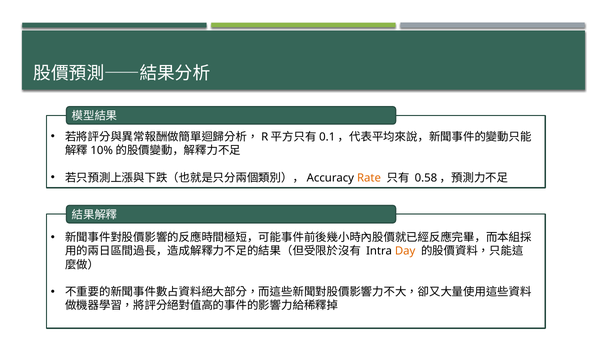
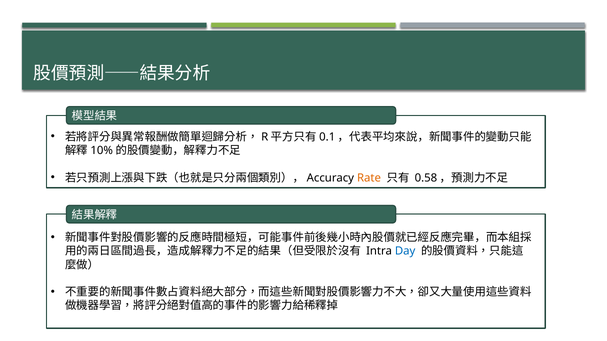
Day colour: orange -> blue (405, 251)
